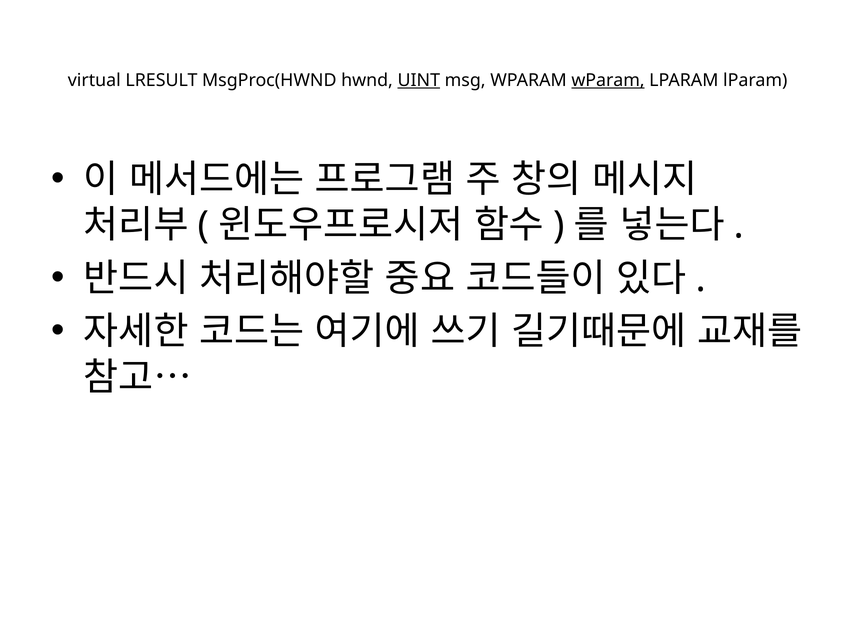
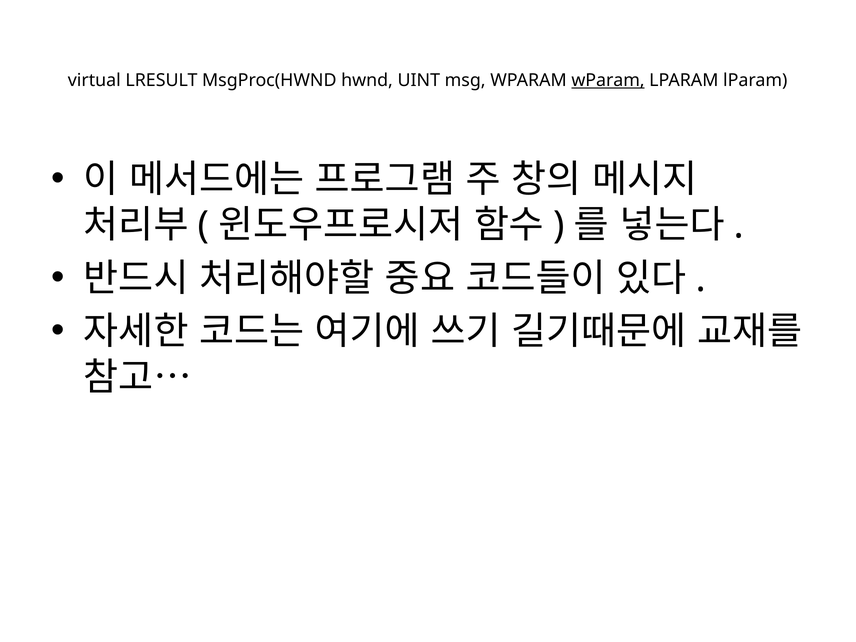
UINT underline: present -> none (419, 80)
